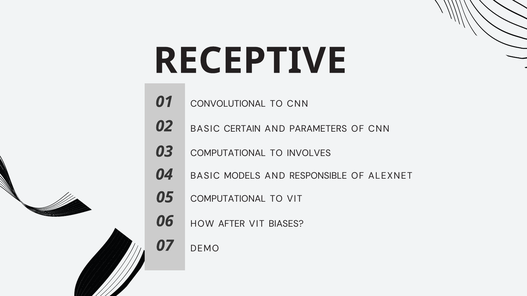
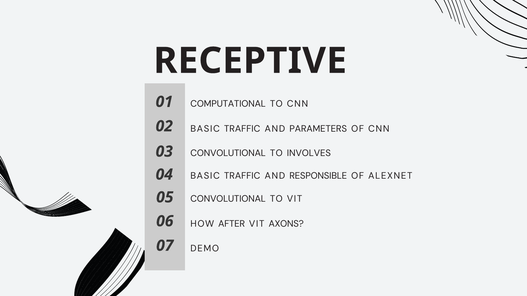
CONVOLUTIONAL: CONVOLUTIONAL -> COMPUTATIONAL (228, 104)
CERTAIN: CERTAIN -> TRAFFIC (242, 129)
COMPUTATIONAL: COMPUTATIONAL -> CONVOLUTIONAL (228, 153)
MODELS: MODELS -> TRAFFIC (242, 176)
COMPUTATIONAL: COMPUTATIONAL -> CONVOLUTIONAL (228, 199)
BIASES: BIASES -> AXONS (286, 224)
